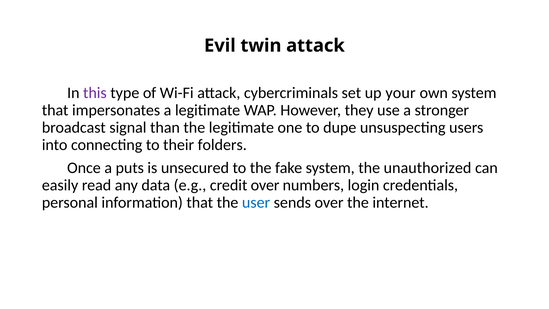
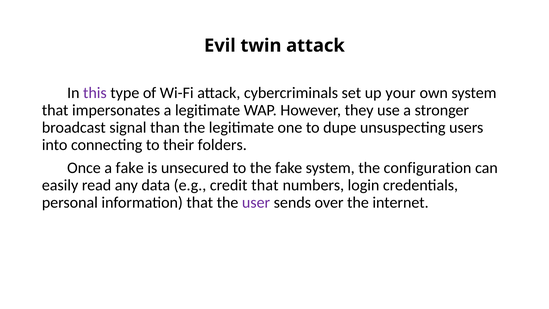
a puts: puts -> fake (130, 168)
unauthorized: unauthorized -> configuration (428, 168)
credit over: over -> that (265, 185)
user colour: blue -> purple (256, 202)
